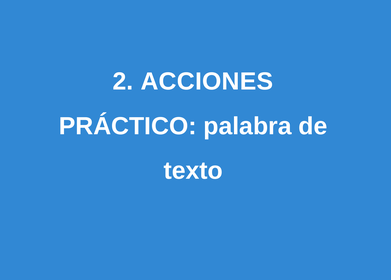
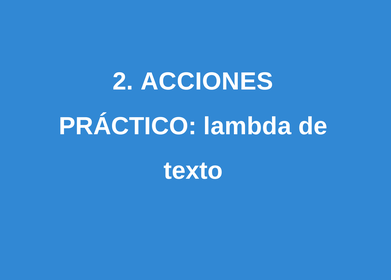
palabra: palabra -> lambda (247, 126)
